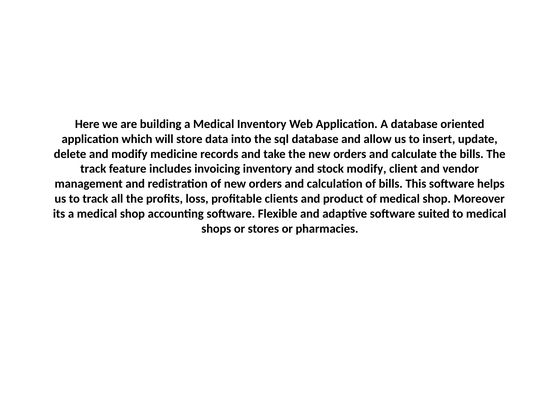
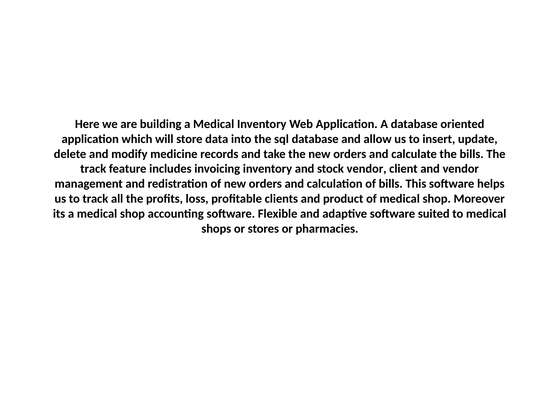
stock modify: modify -> vendor (367, 169)
